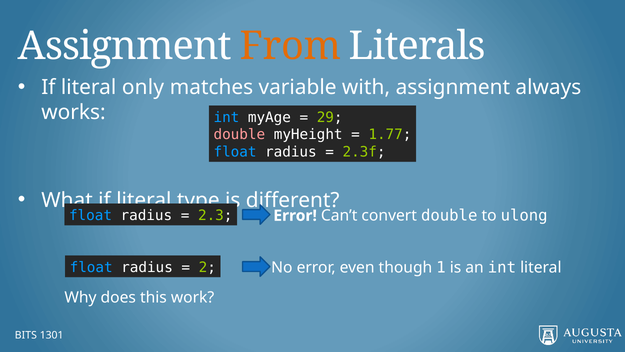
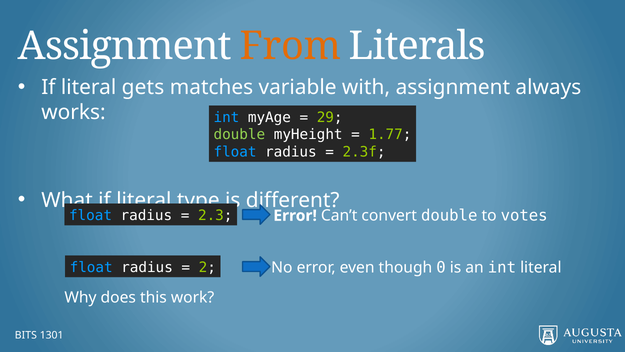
only: only -> gets (143, 87)
double colour: pink -> light green (239, 135)
ulong: ulong -> votes (524, 215)
1: 1 -> 0 (441, 267)
